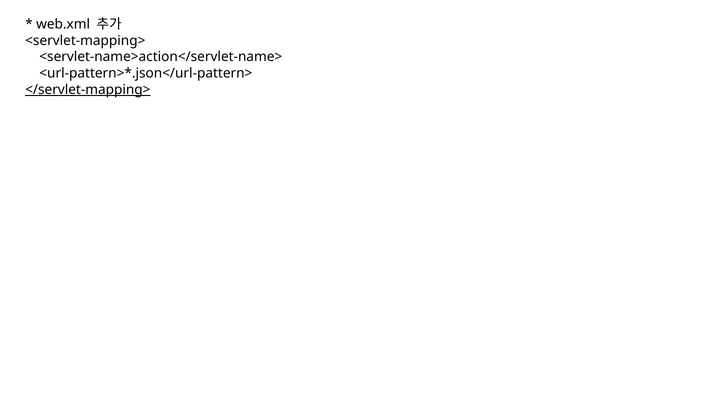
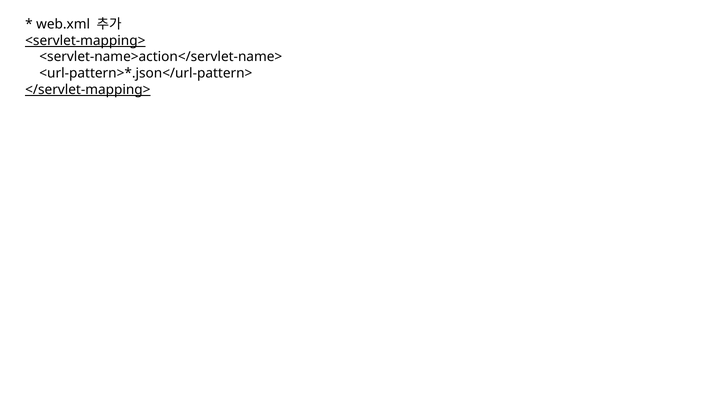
<servlet-mapping> underline: none -> present (85, 40)
